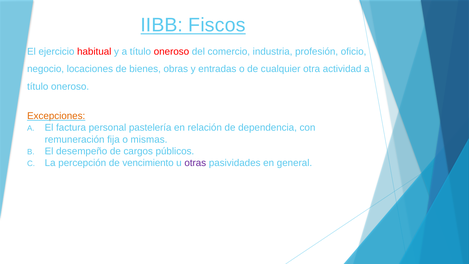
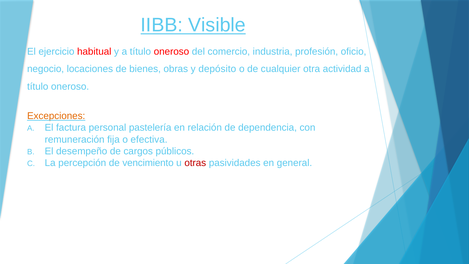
Fiscos: Fiscos -> Visible (217, 25)
entradas: entradas -> depósito (217, 69)
mismas: mismas -> efectiva (149, 139)
otras colour: purple -> red (195, 163)
